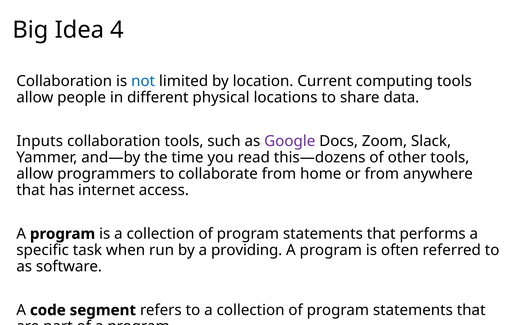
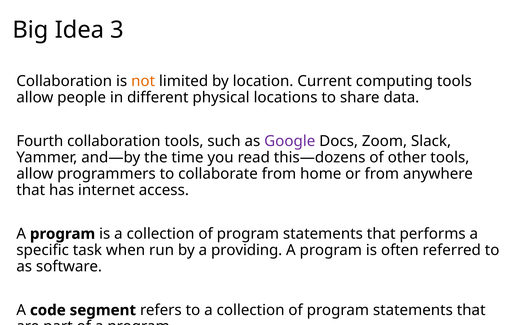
4: 4 -> 3 (117, 30)
not colour: blue -> orange (143, 81)
Inputs: Inputs -> Fourth (40, 141)
